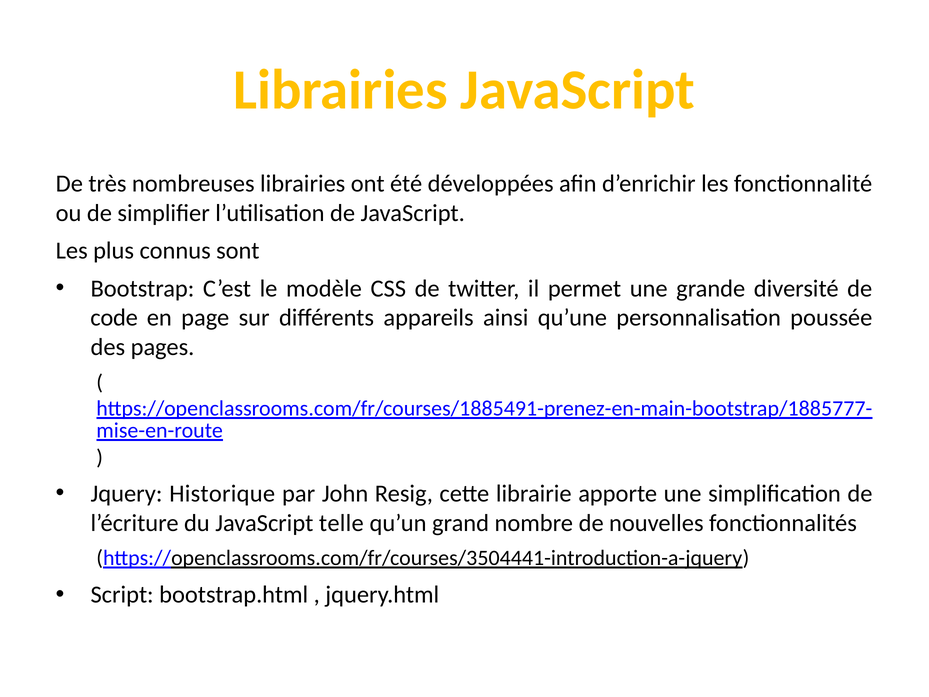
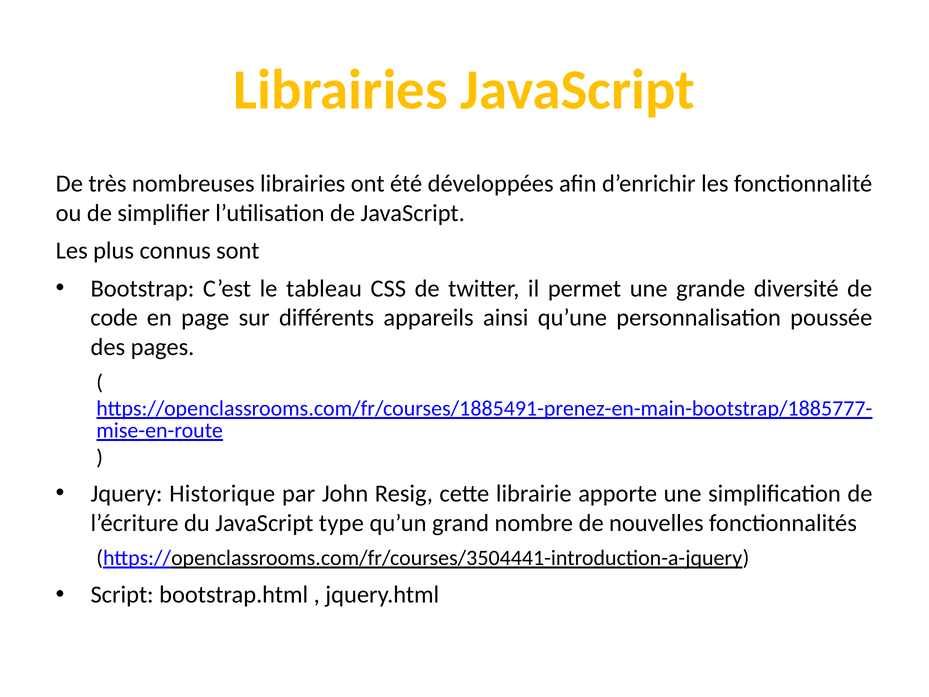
modèle: modèle -> tableau (324, 288)
telle: telle -> type (341, 523)
